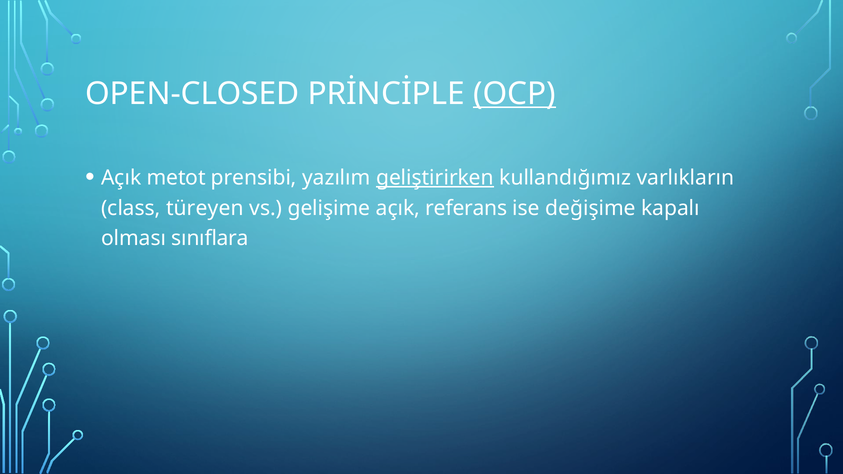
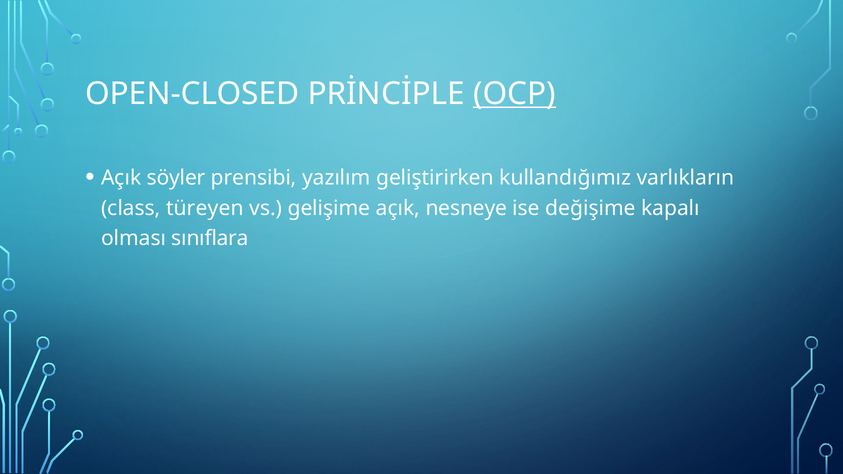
metot: metot -> söyler (176, 178)
geliştirirken underline: present -> none (435, 178)
referans: referans -> nesneye (466, 208)
